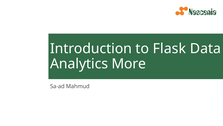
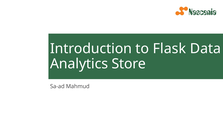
More: More -> Store (129, 64)
